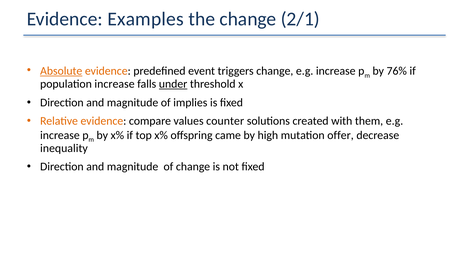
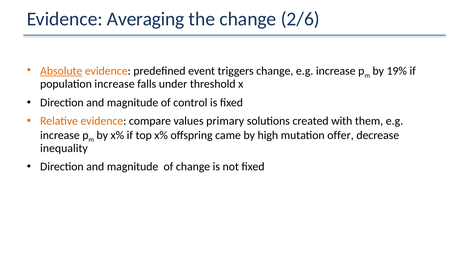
Examples: Examples -> Averaging (146, 19)
2/1: 2/1 -> 2/6 (300, 19)
76%: 76% -> 19% (397, 71)
under underline: present -> none (173, 84)
implies: implies -> control (190, 102)
counter: counter -> primary (225, 121)
